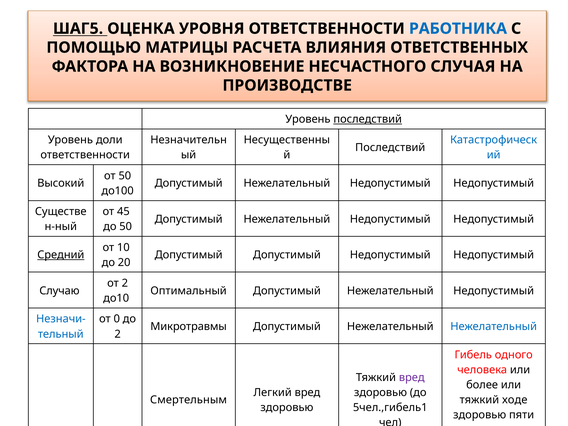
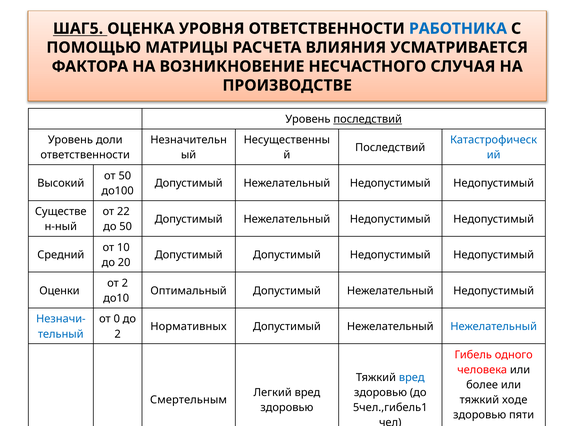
ОТВЕТСТВЕННЫХ: ОТВЕТСТВЕННЫХ -> УСМАТРИВАЕТСЯ (459, 48)
45: 45 -> 22 (123, 212)
Средний underline: present -> none (61, 255)
Случаю: Случаю -> Оценки (59, 291)
Микротравмы: Микротравмы -> Нормативных (188, 327)
вред colour: purple -> blue (412, 377)
